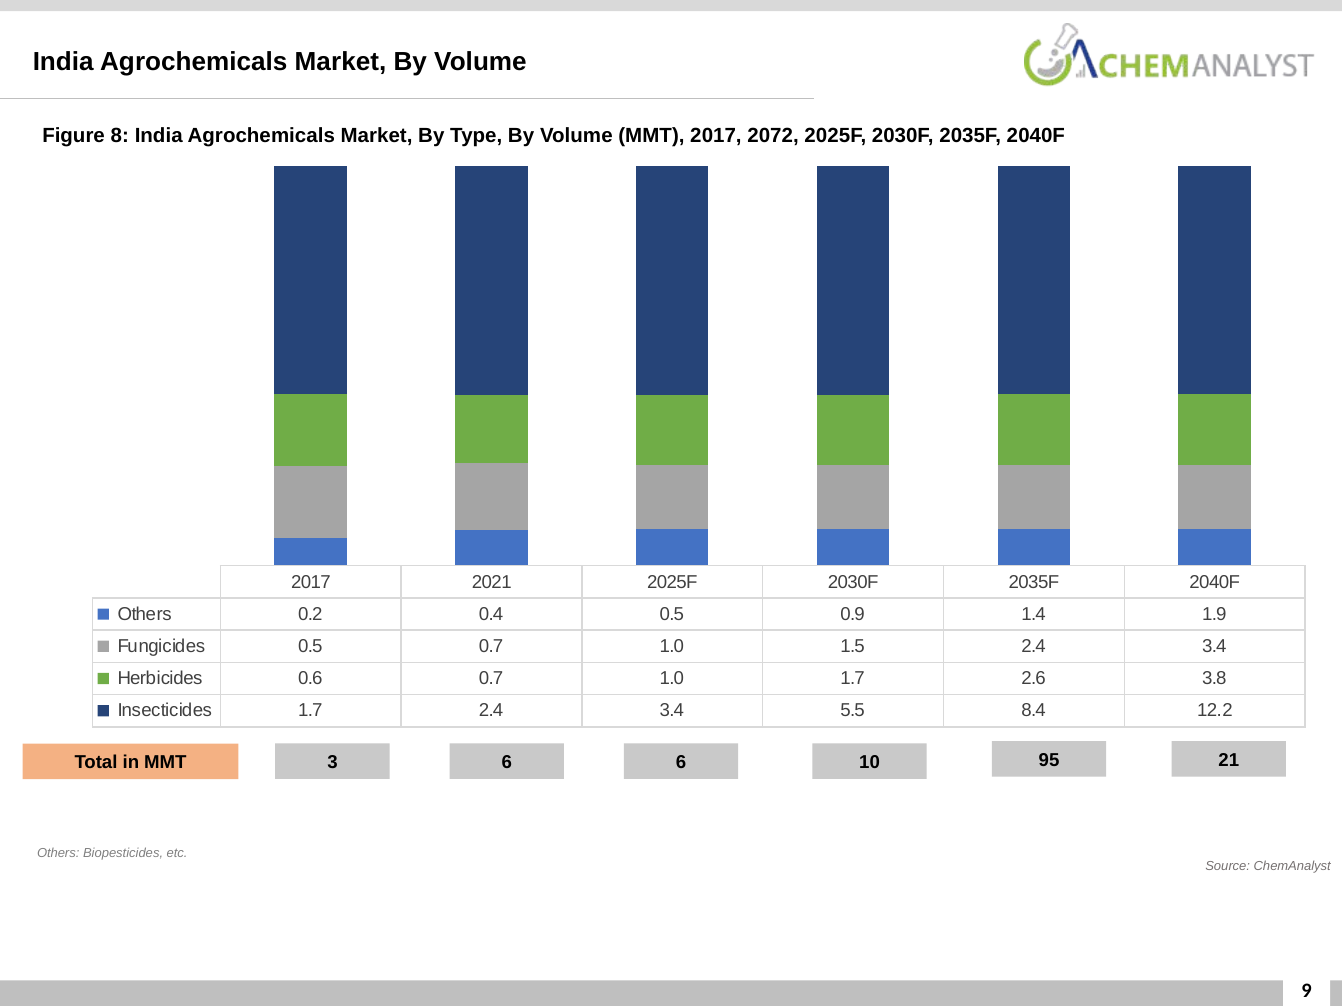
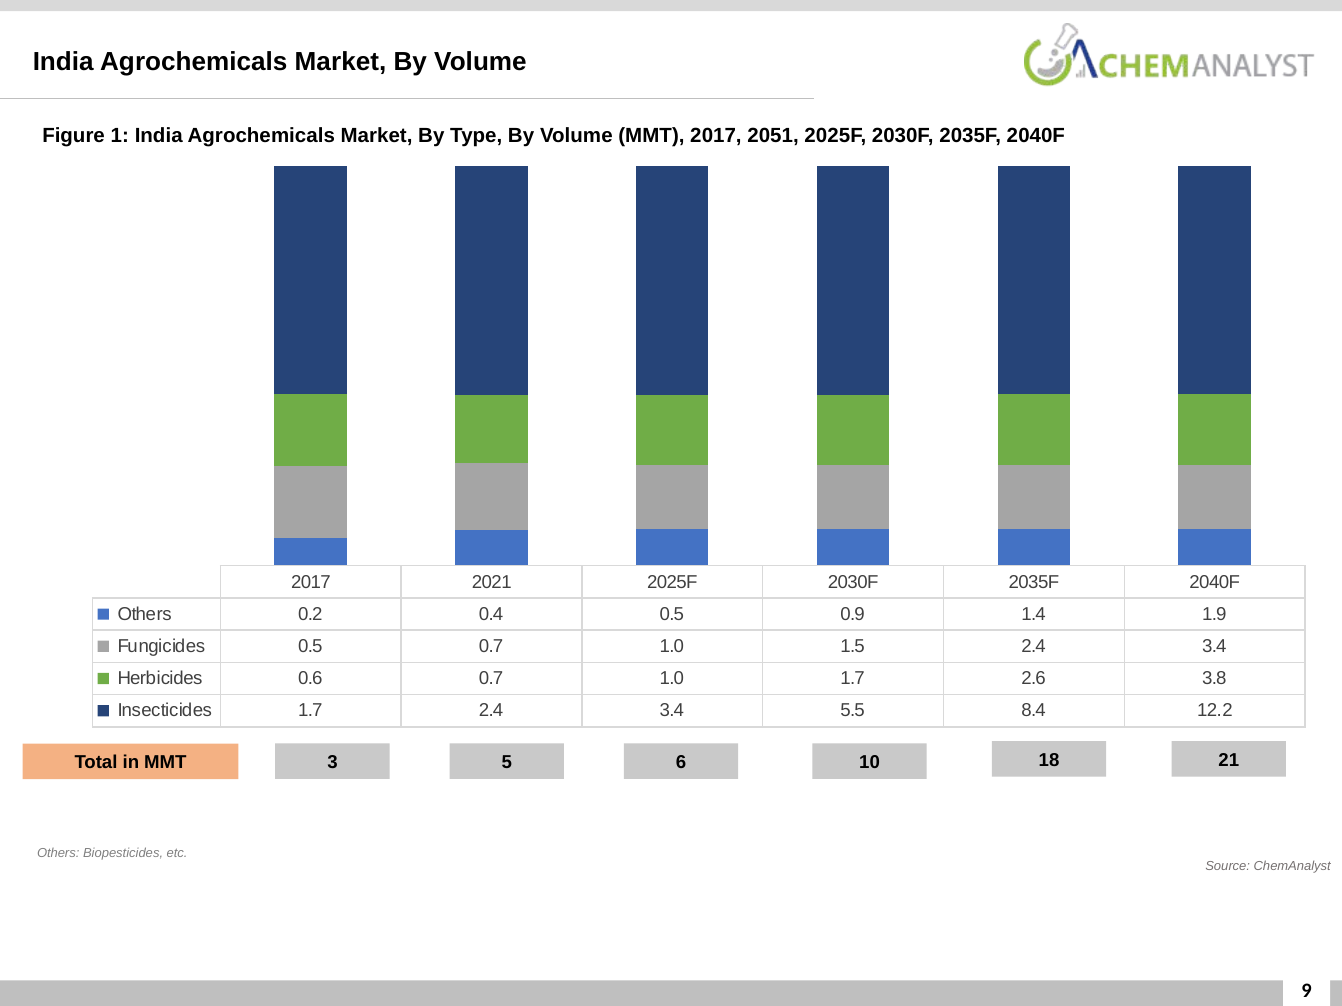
8: 8 -> 1 (120, 136)
2072: 2072 -> 2051 (773, 136)
3 6: 6 -> 5 (507, 763)
95: 95 -> 18 (1049, 761)
